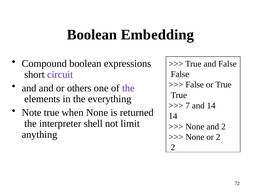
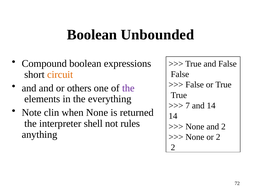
Embedding: Embedding -> Unbounded (157, 35)
circuit colour: purple -> orange (60, 75)
Note true: true -> clin (52, 113)
limit: limit -> rules (130, 124)
